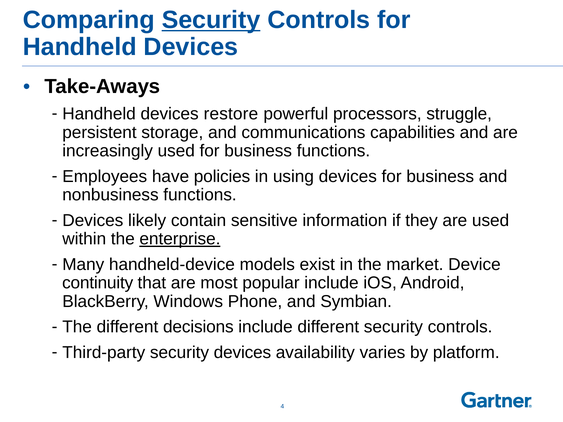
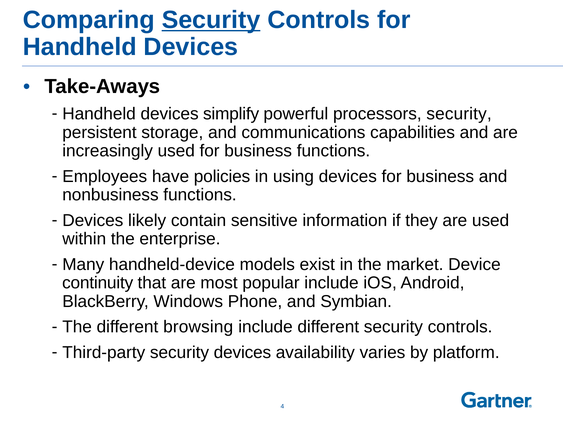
restore: restore -> simplify (231, 114)
processors struggle: struggle -> security (459, 114)
enterprise underline: present -> none (180, 239)
decisions: decisions -> browsing (198, 327)
